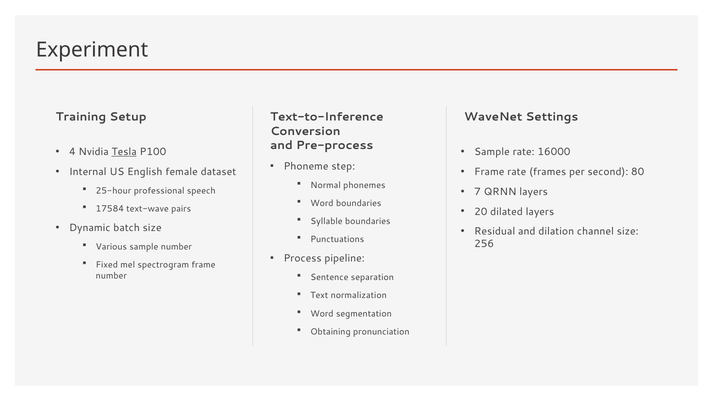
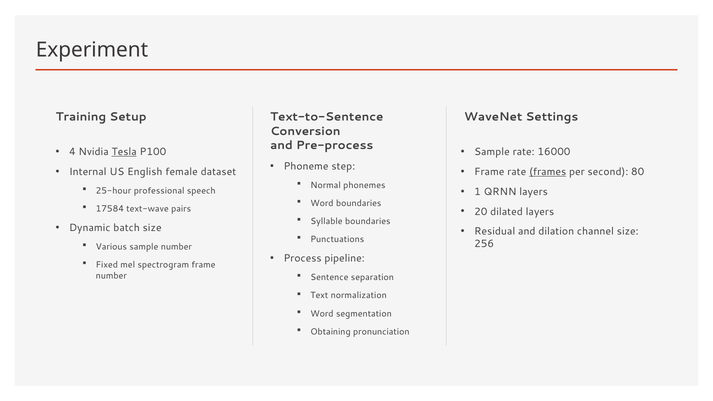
Text-to-Inference: Text-to-Inference -> Text-to-Sentence (327, 117)
frames underline: none -> present (548, 172)
7: 7 -> 1 (477, 192)
